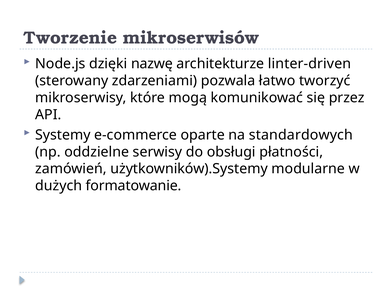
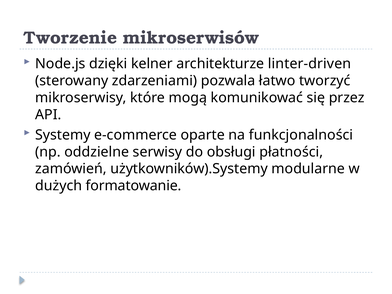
nazwę: nazwę -> kelner (152, 64)
standardowych: standardowych -> funkcjonalności (301, 135)
